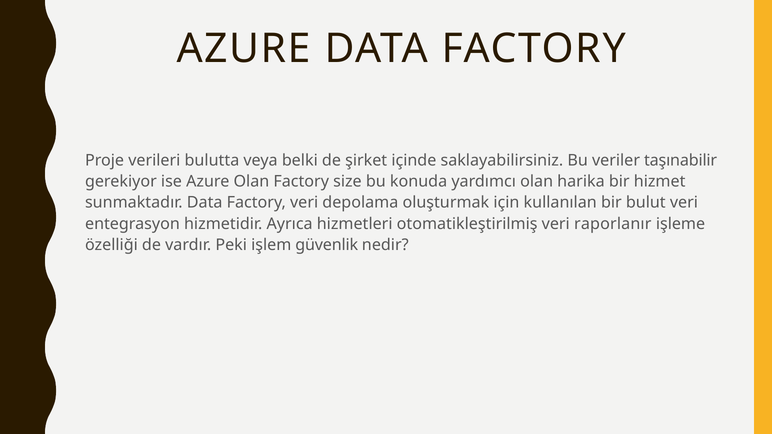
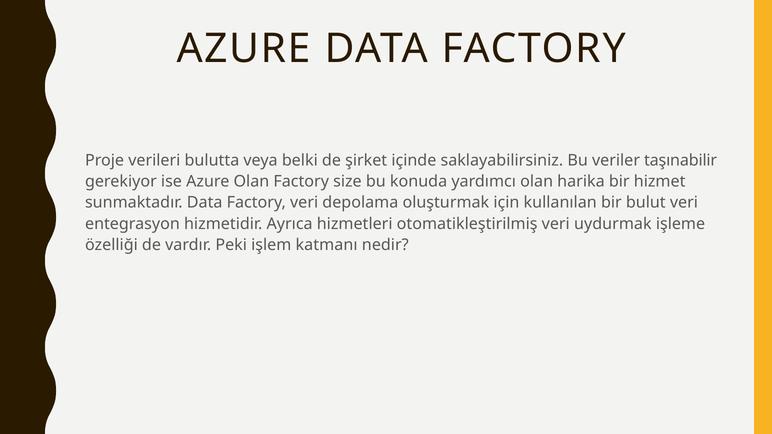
raporlanır: raporlanır -> uydurmak (613, 224)
güvenlik: güvenlik -> katmanı (327, 245)
